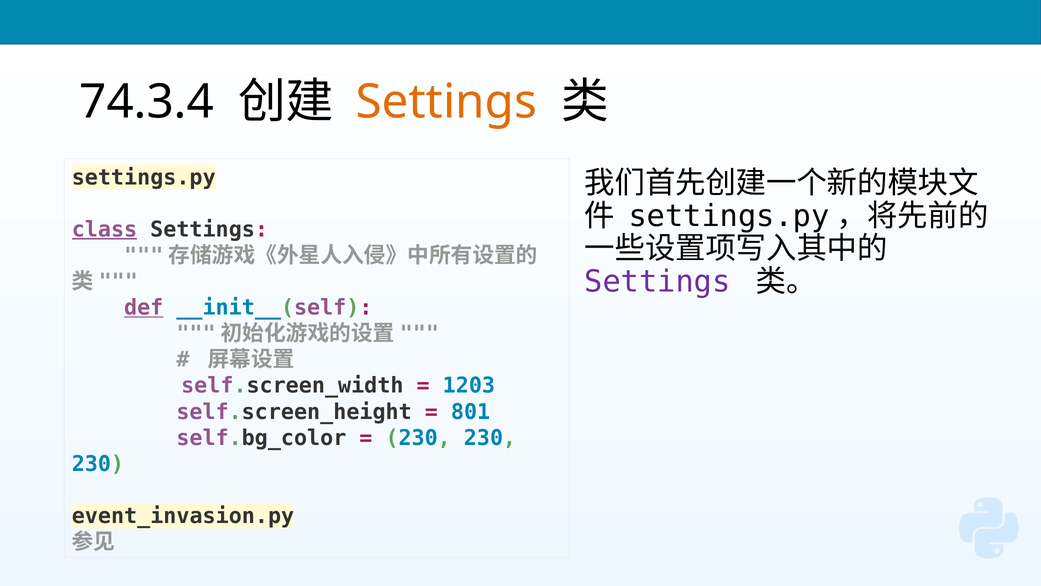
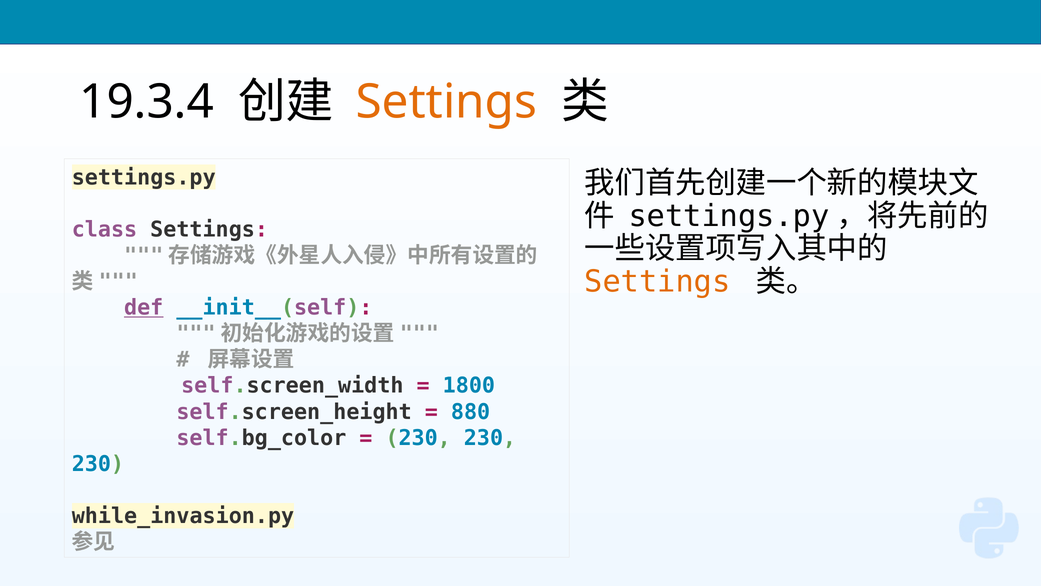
74.3.4: 74.3.4 -> 19.3.4 (147, 102)
class underline: present -> none (104, 229)
Settings colour: purple -> orange (657, 281)
1203: 1203 -> 1800 (469, 386)
801: 801 -> 880 (471, 412)
event_invasion.py: event_invasion.py -> while_invasion.py (183, 516)
